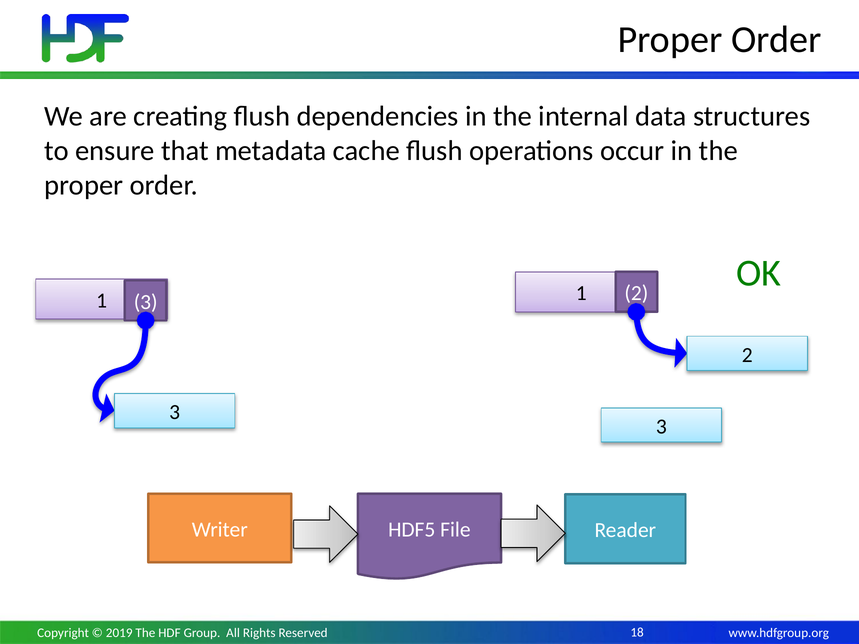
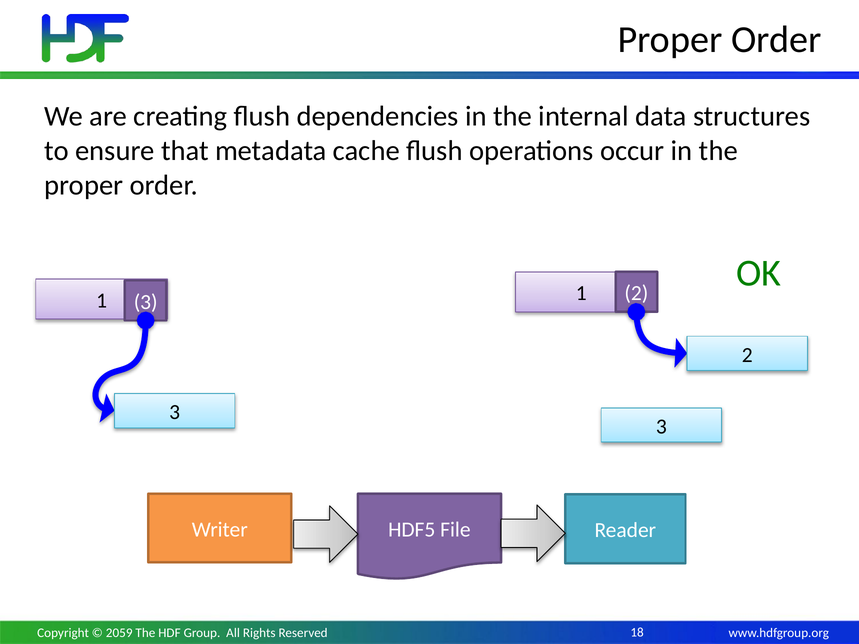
2019: 2019 -> 2059 (119, 633)
